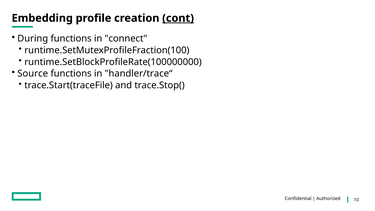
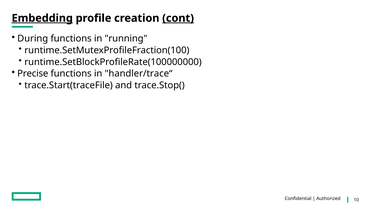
Embedding underline: none -> present (42, 18)
connect: connect -> running (126, 39)
Source: Source -> Precise (33, 74)
